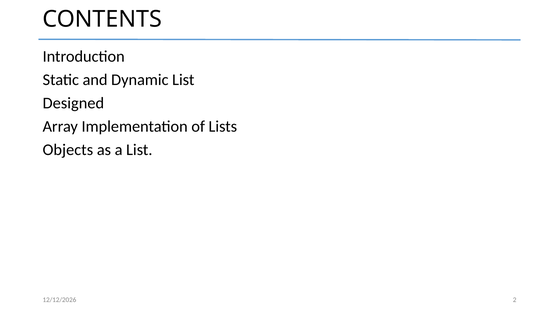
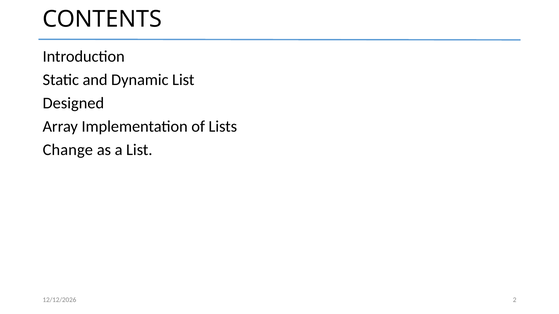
Objects: Objects -> Change (68, 150)
